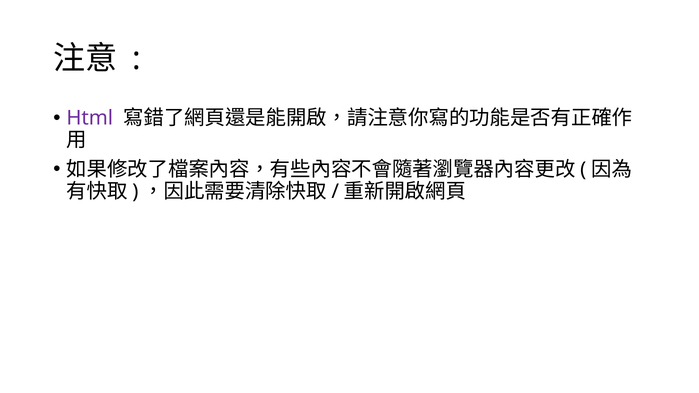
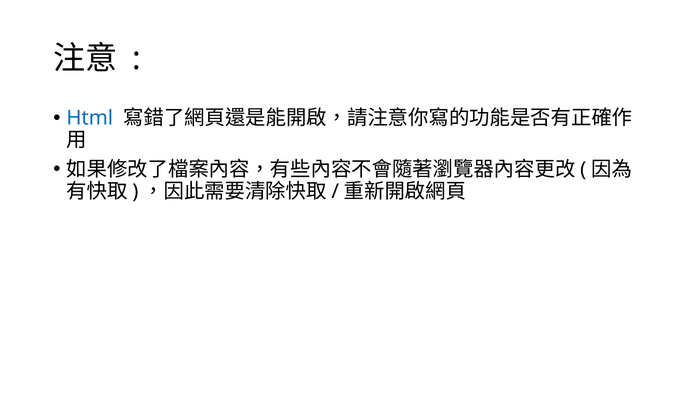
Html colour: purple -> blue (90, 118)
